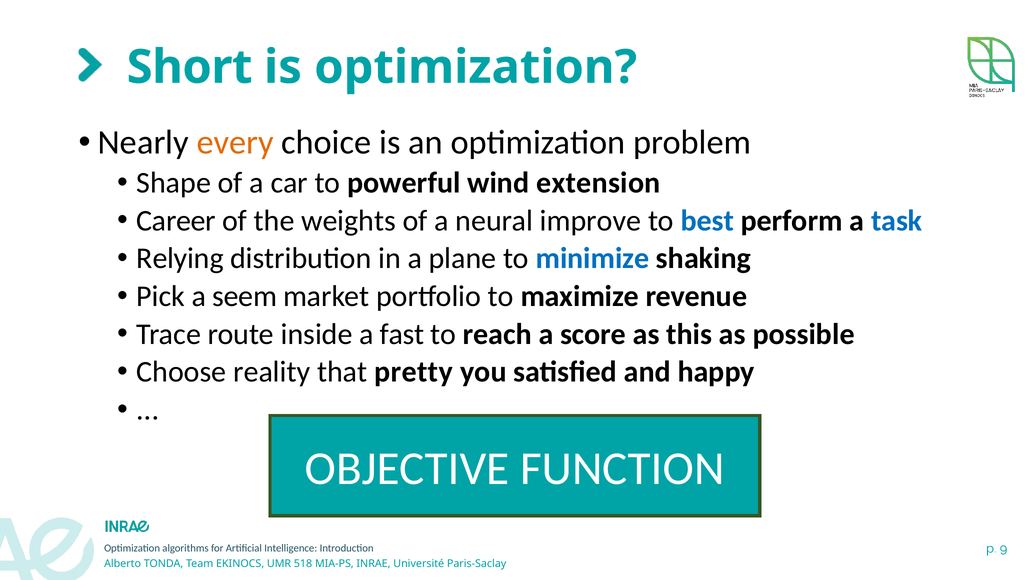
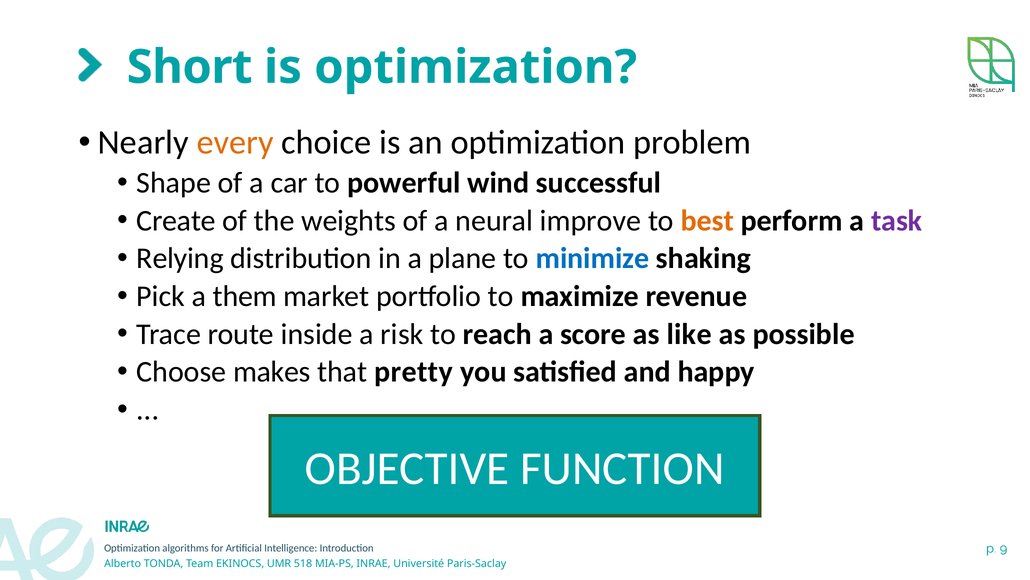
extension: extension -> successful (599, 183)
Career: Career -> Create (176, 220)
best colour: blue -> orange (707, 220)
task colour: blue -> purple (897, 220)
seem: seem -> them (245, 296)
fast: fast -> risk (402, 334)
this: this -> like (689, 334)
reality: reality -> makes (272, 372)
